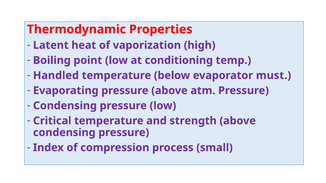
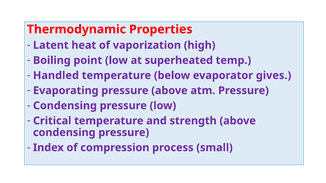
conditioning: conditioning -> superheated (179, 60)
must: must -> gives (274, 76)
